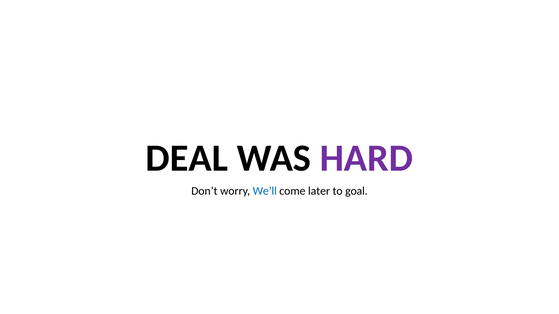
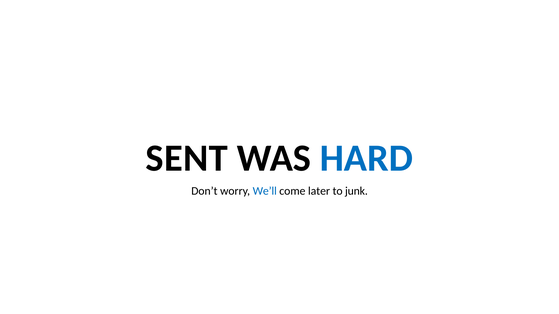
DEAL: DEAL -> SENT (187, 158)
HARD colour: purple -> blue (366, 158)
goal: goal -> junk (356, 191)
